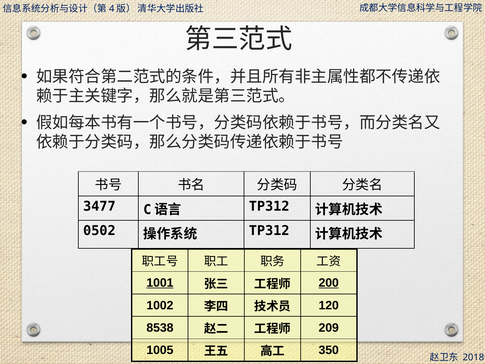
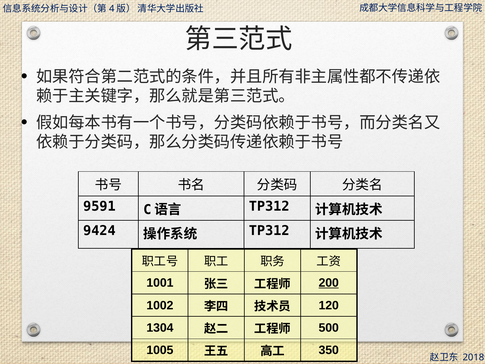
3477: 3477 -> 9591 (99, 206)
0502: 0502 -> 9424 (99, 231)
1001 underline: present -> none (160, 283)
8538: 8538 -> 1304 (160, 328)
209: 209 -> 500 (329, 328)
